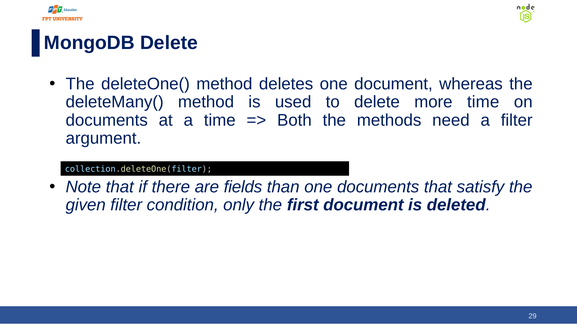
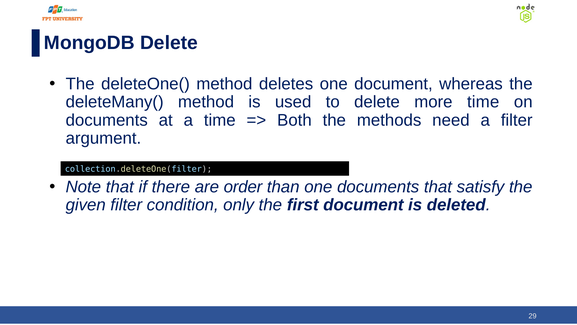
fields: fields -> order (243, 187)
